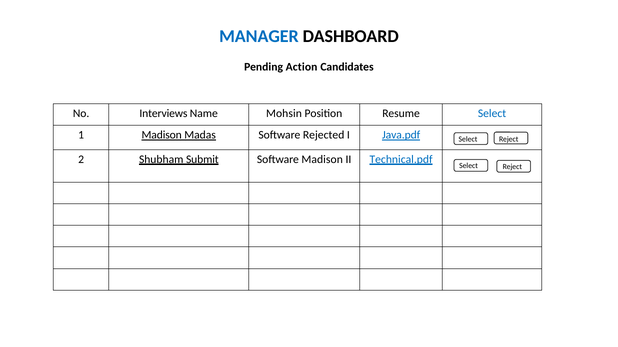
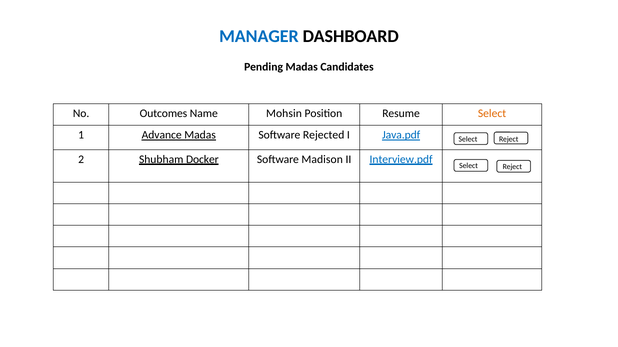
Pending Action: Action -> Madas (302, 67)
Interviews: Interviews -> Outcomes (163, 113)
Select colour: blue -> orange (492, 113)
1 Madison: Madison -> Advance (162, 135)
Submit: Submit -> Docker (202, 160)
Technical.pdf: Technical.pdf -> Interview.pdf (401, 160)
